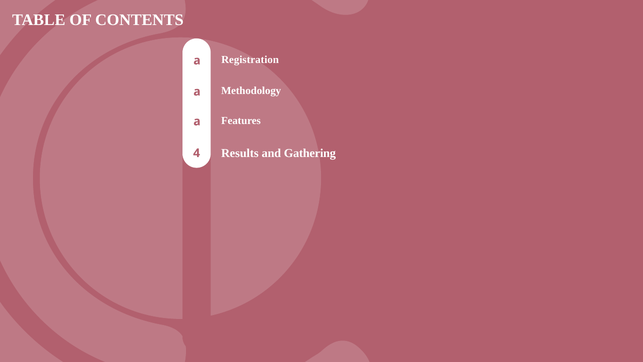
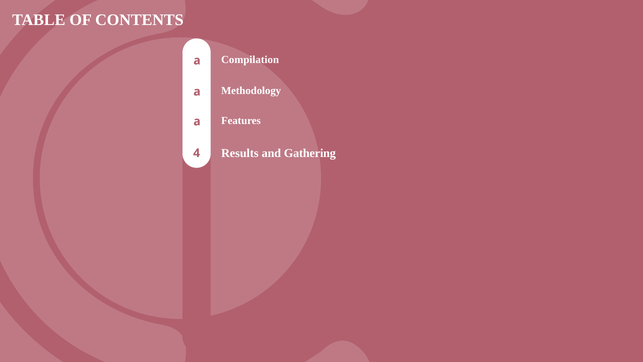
Registration: Registration -> Compilation (250, 60)
